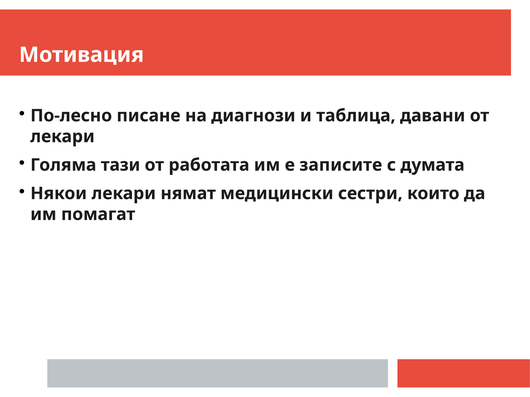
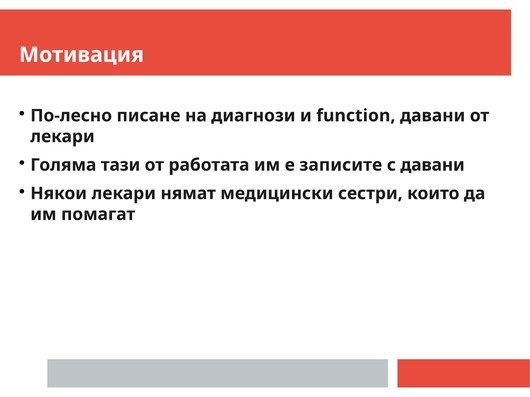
таблица: таблица -> function (356, 116)
с думата: думата -> давани (433, 165)
